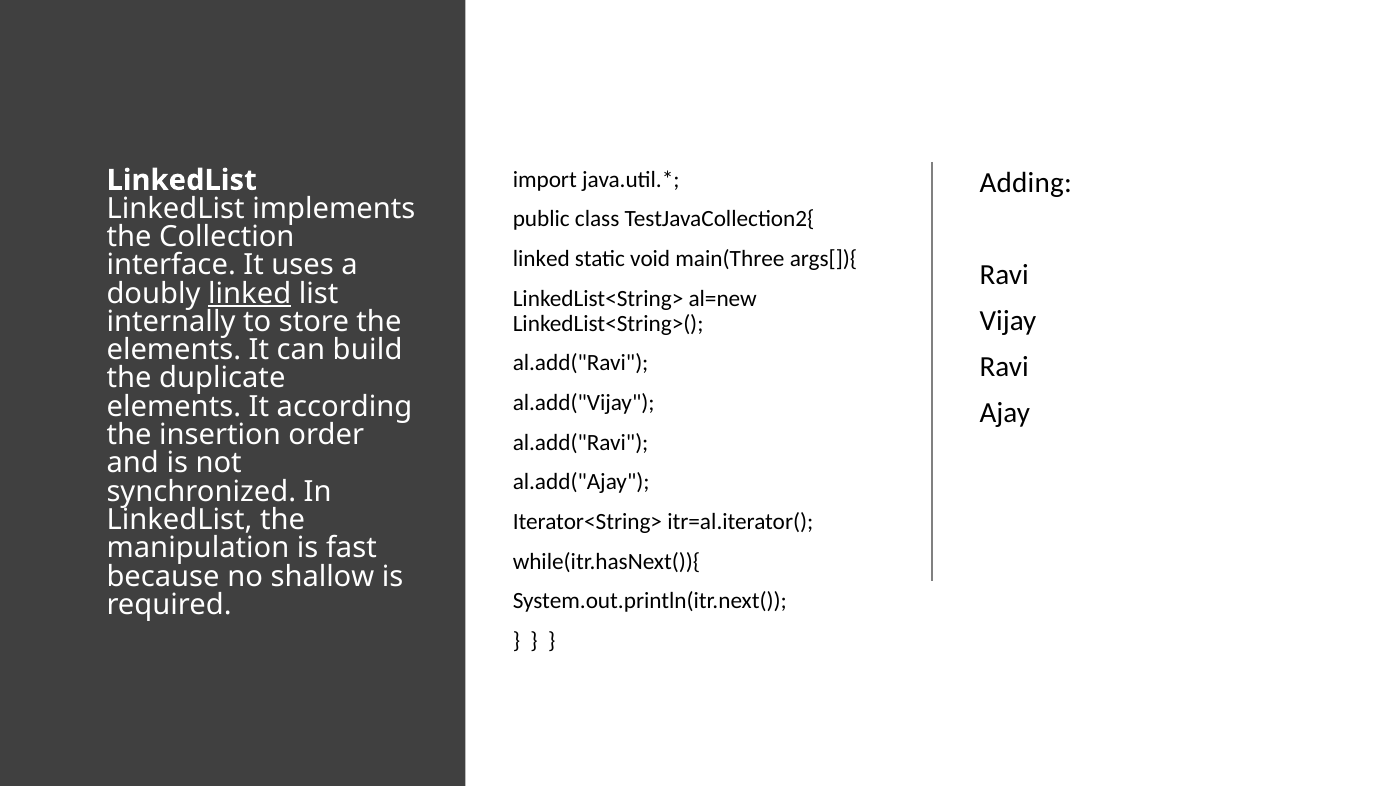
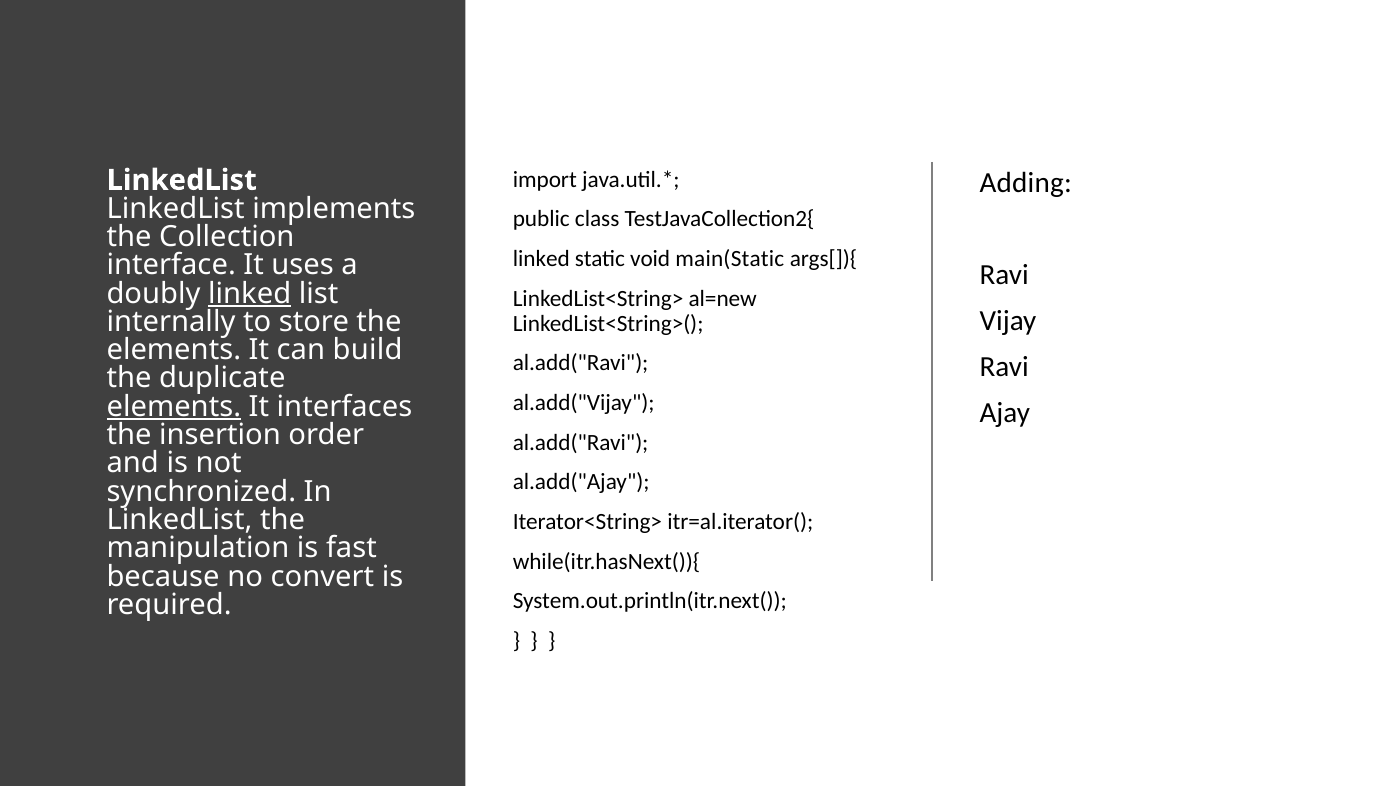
main(Three: main(Three -> main(Static (730, 259)
elements underline: none -> present (174, 407)
according: according -> interfaces (344, 407)
shallow: shallow -> convert (322, 577)
